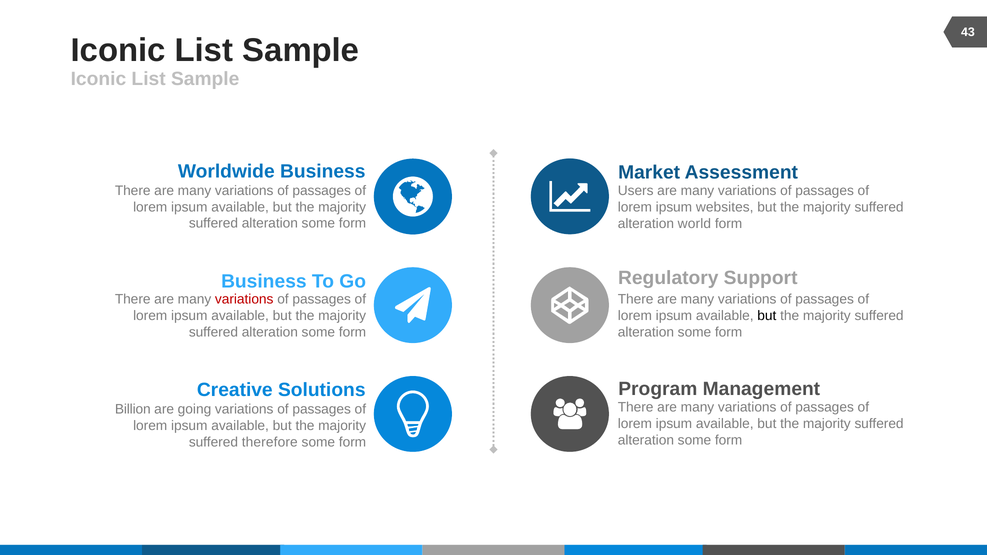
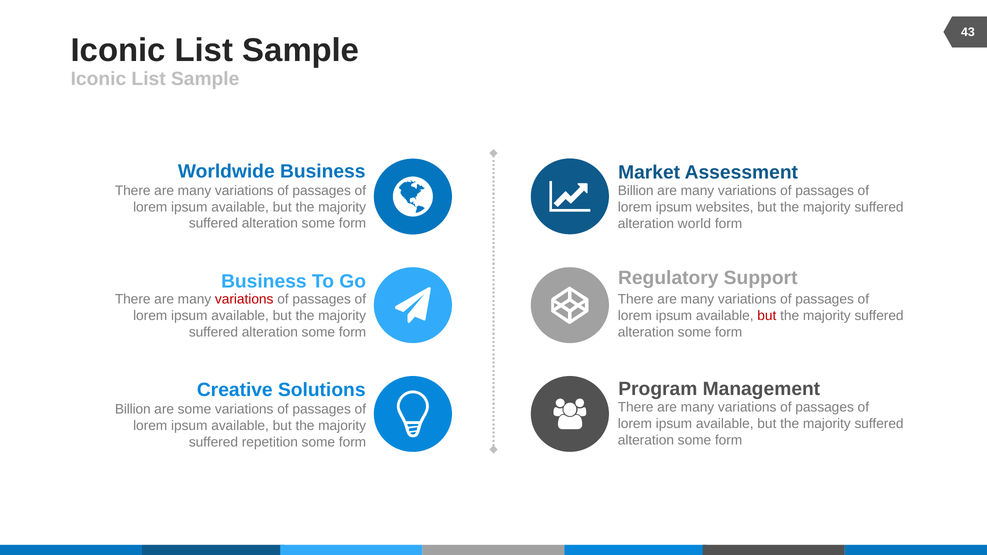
Users: Users -> Billion (636, 191)
but colour: black -> red (767, 316)
are going: going -> some (195, 409)
therefore: therefore -> repetition (270, 442)
